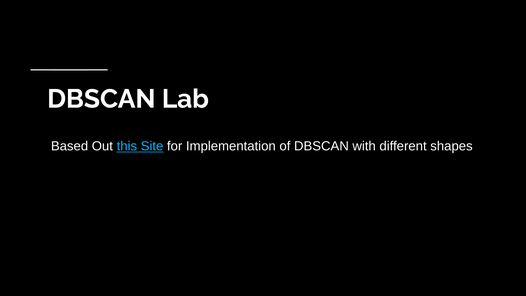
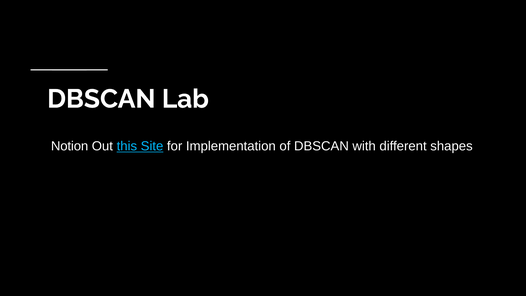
Based: Based -> Notion (70, 146)
